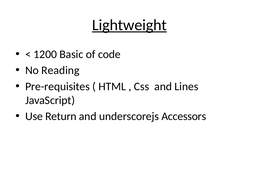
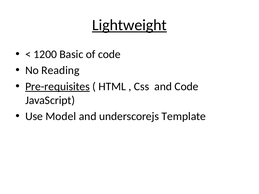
Pre-requisites underline: none -> present (58, 87)
and Lines: Lines -> Code (186, 87)
Return: Return -> Model (61, 117)
Accessors: Accessors -> Template (184, 117)
